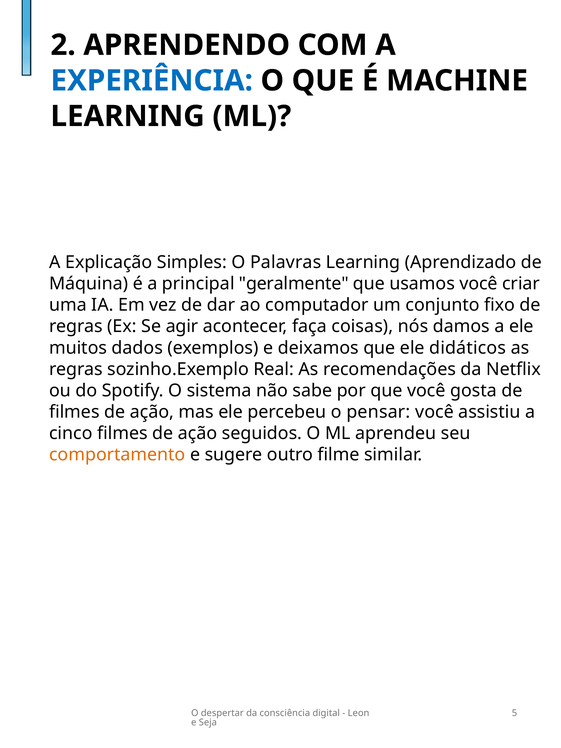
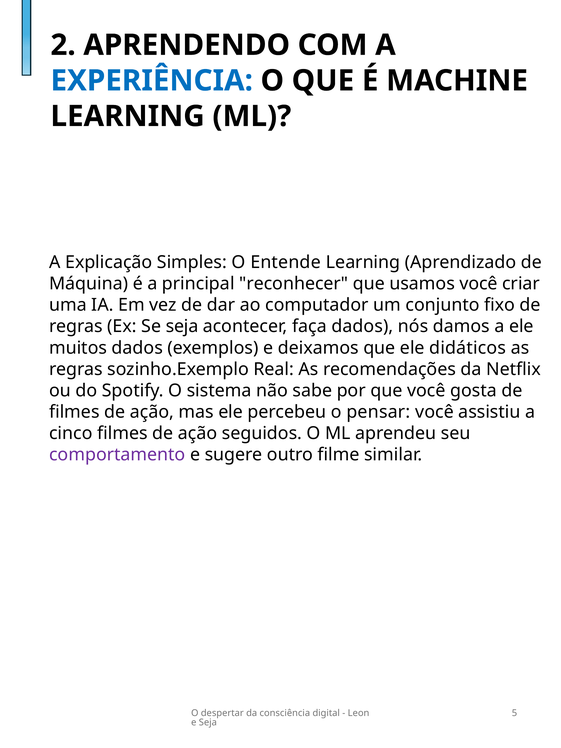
Palavras: Palavras -> Entende (286, 262)
geralmente: geralmente -> reconhecer (294, 284)
Se agir: agir -> seja (182, 326)
faça coisas: coisas -> dados (362, 326)
comportamento colour: orange -> purple (117, 455)
